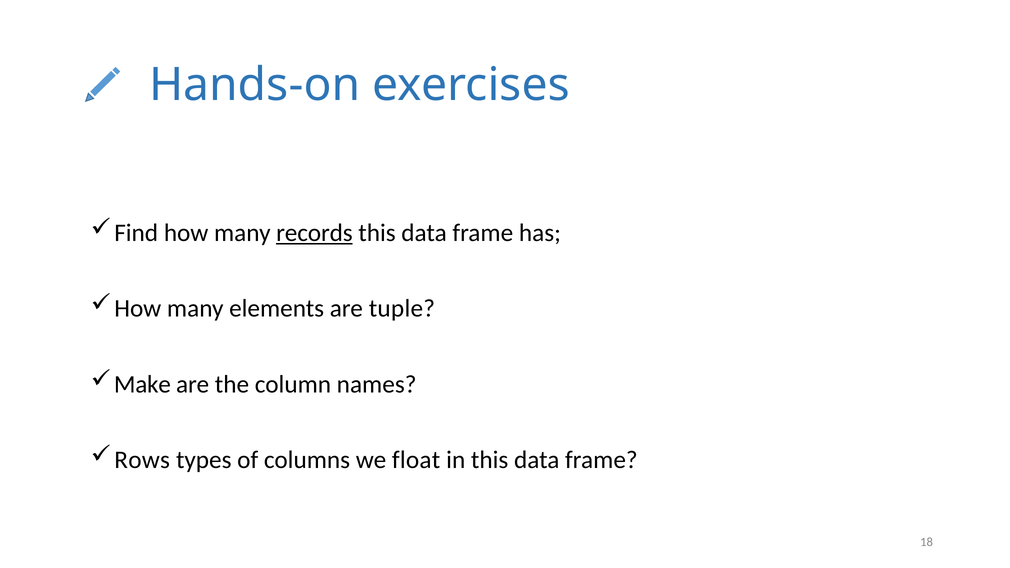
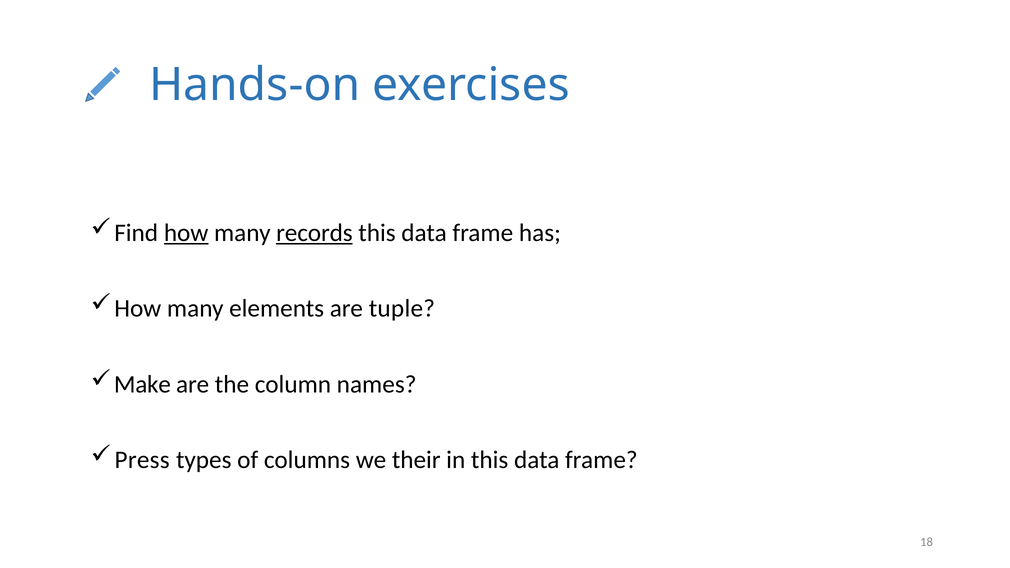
how underline: none -> present (186, 233)
Rows: Rows -> Press (142, 460)
float: float -> their (416, 460)
